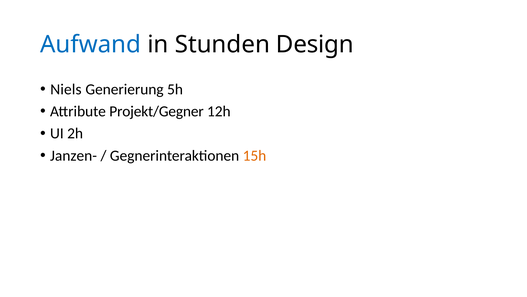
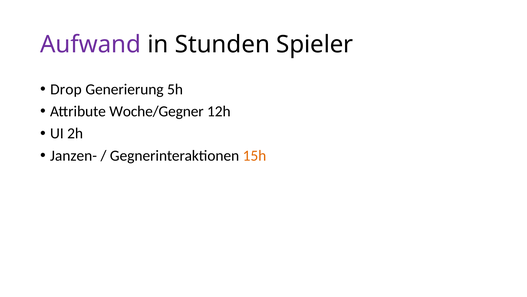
Aufwand colour: blue -> purple (91, 44)
Design: Design -> Spieler (315, 44)
Niels: Niels -> Drop (66, 89)
Projekt/Gegner: Projekt/Gegner -> Woche/Gegner (156, 111)
